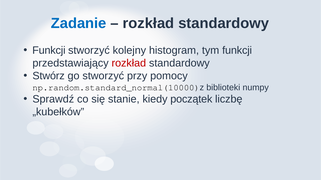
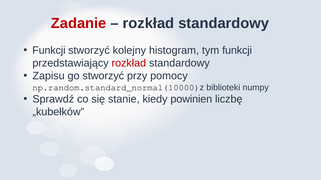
Zadanie colour: blue -> red (79, 23)
Stwórz: Stwórz -> Zapisu (49, 76)
początek: początek -> powinien (191, 99)
